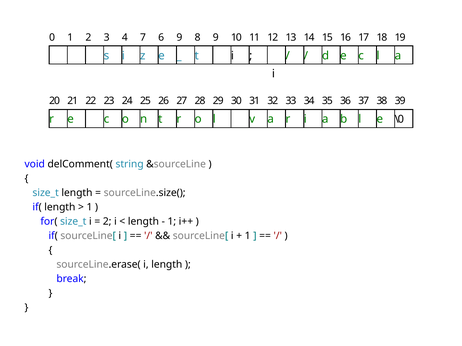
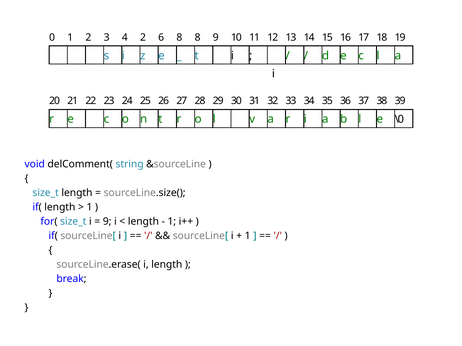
4 7: 7 -> 2 (143, 37)
6 9: 9 -> 8 (179, 37)
2: 2 -> 9 (107, 222)
